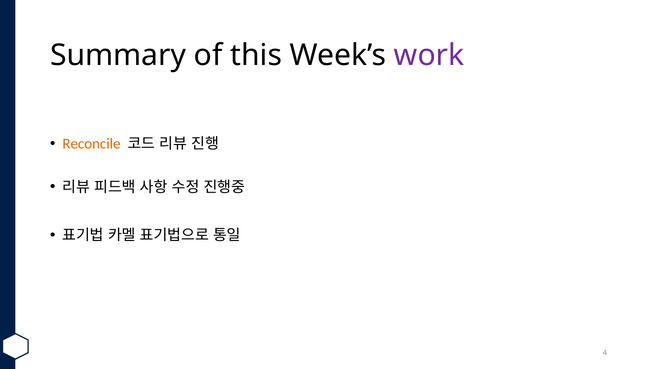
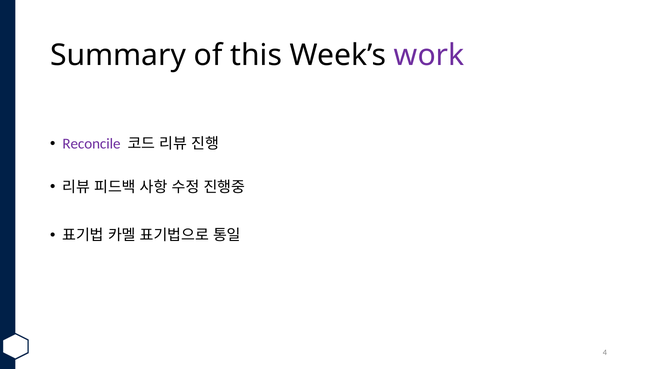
Reconcile colour: orange -> purple (91, 144)
